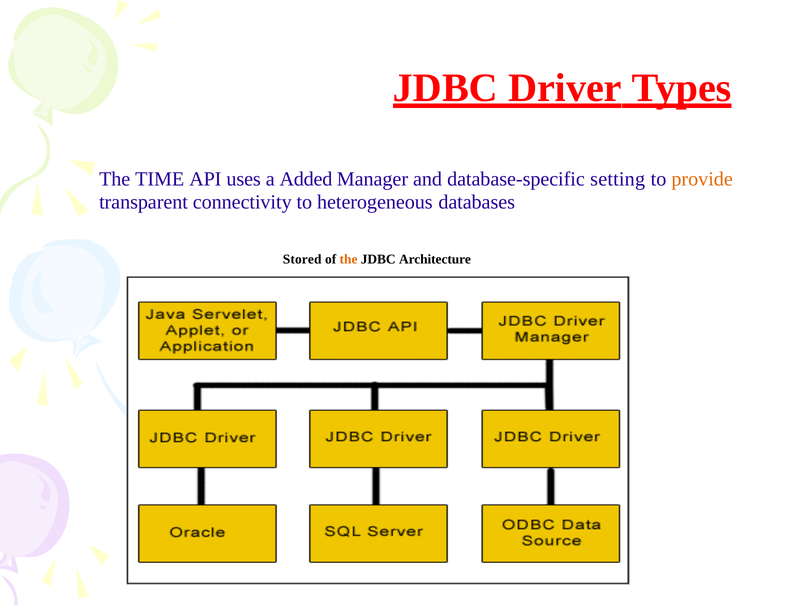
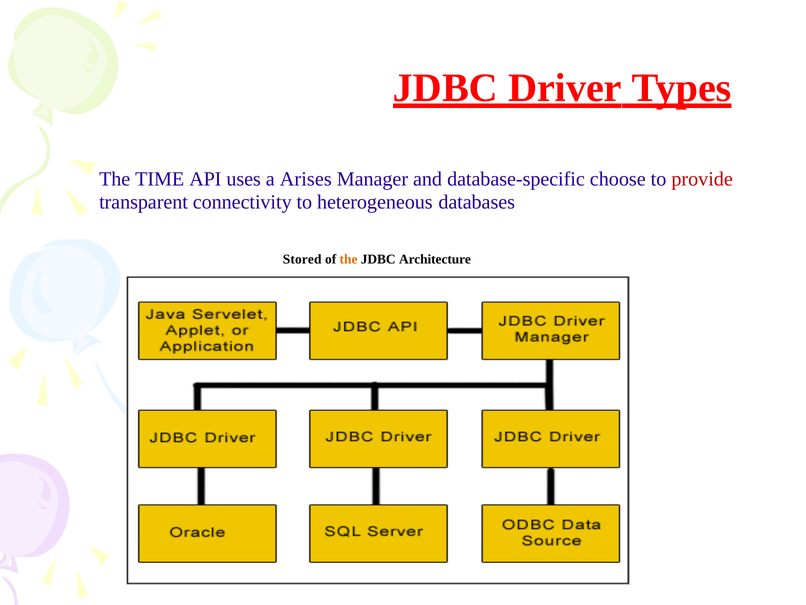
Added: Added -> Arises (306, 179)
setting: setting -> choose (618, 179)
provide colour: orange -> red (702, 179)
